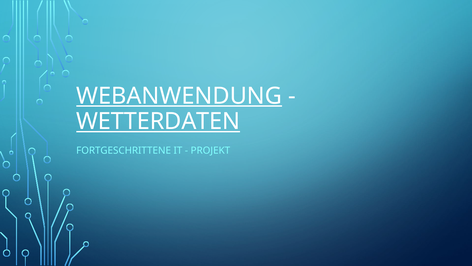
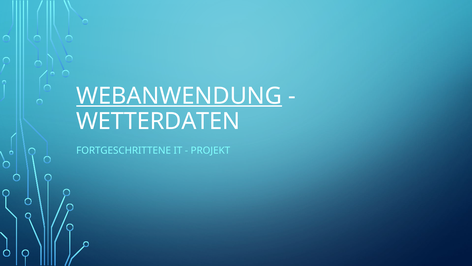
WETTERDATEN underline: present -> none (158, 121)
